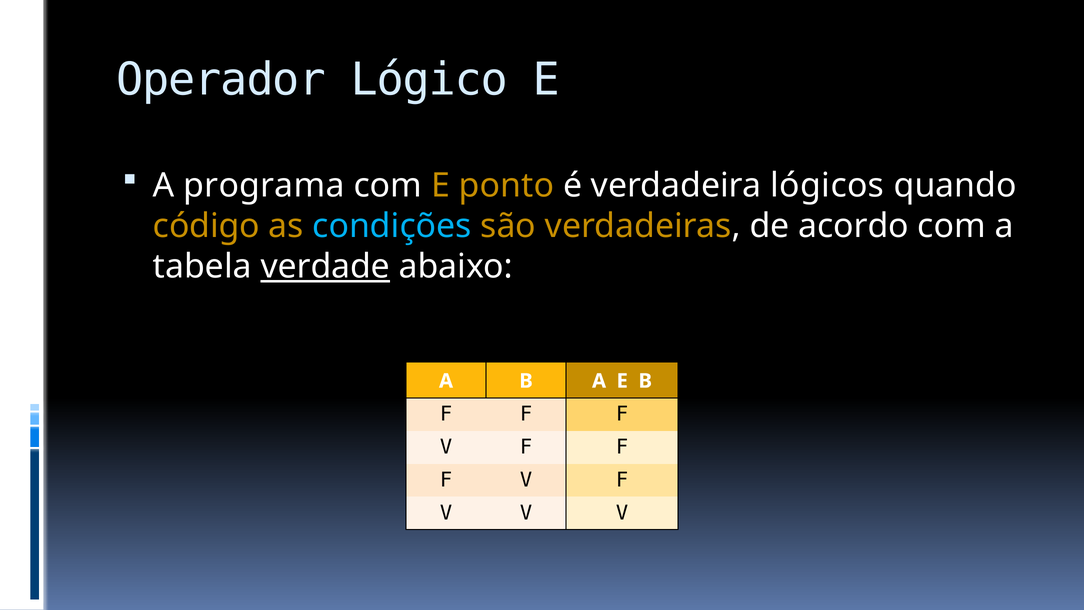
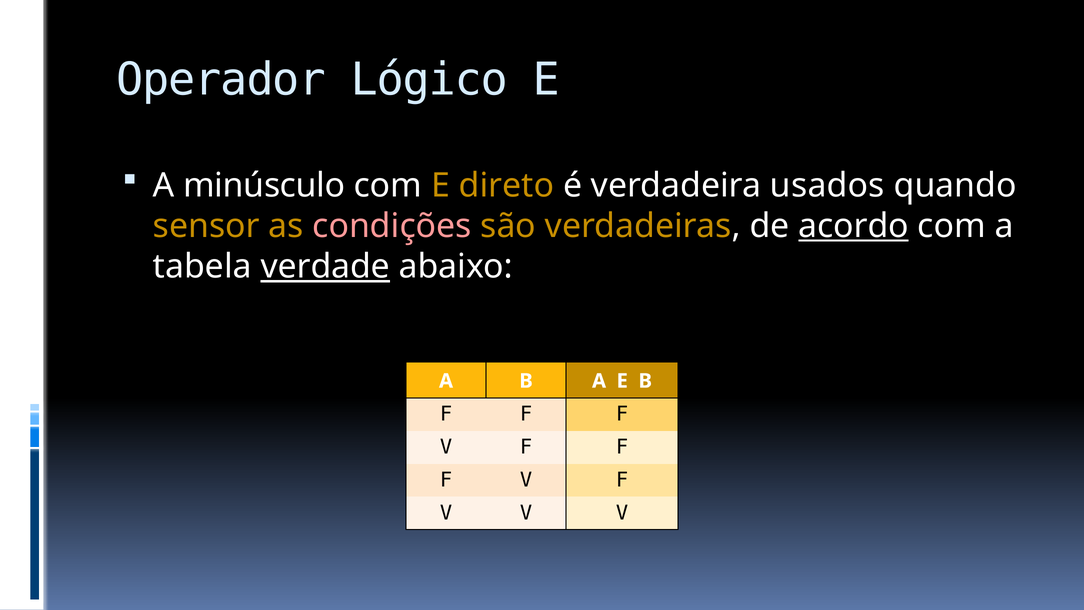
programa: programa -> minúsculo (264, 185)
ponto: ponto -> direto (506, 185)
lógicos: lógicos -> usados (827, 185)
código: código -> sensor (206, 226)
condições colour: light blue -> pink (392, 226)
acordo underline: none -> present (854, 226)
